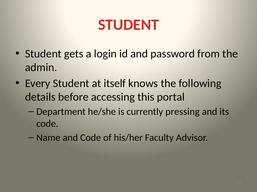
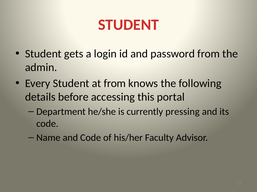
at itself: itself -> from (115, 84)
